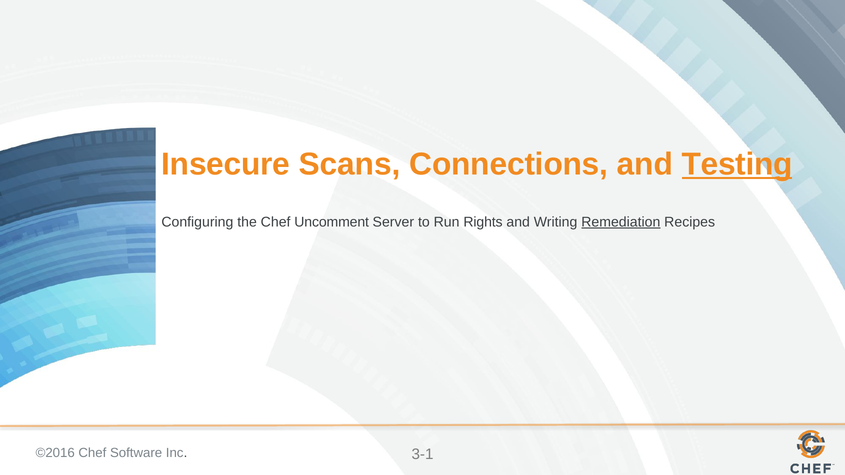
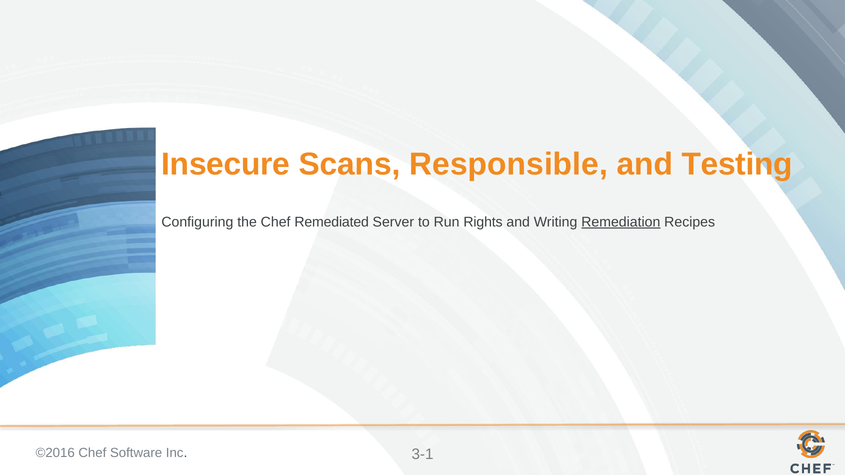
Connections: Connections -> Responsible (509, 164)
Testing underline: present -> none (737, 164)
Uncomment: Uncomment -> Remediated (332, 222)
